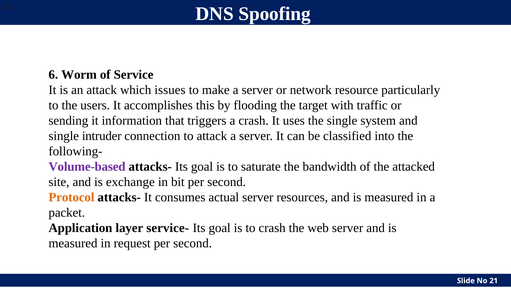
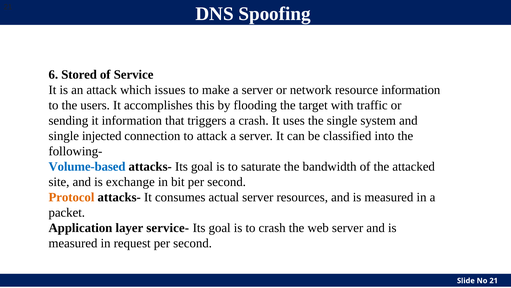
Worm: Worm -> Stored (79, 74)
resource particularly: particularly -> information (411, 90)
intruder: intruder -> injected (102, 136)
Volume-based colour: purple -> blue (87, 166)
